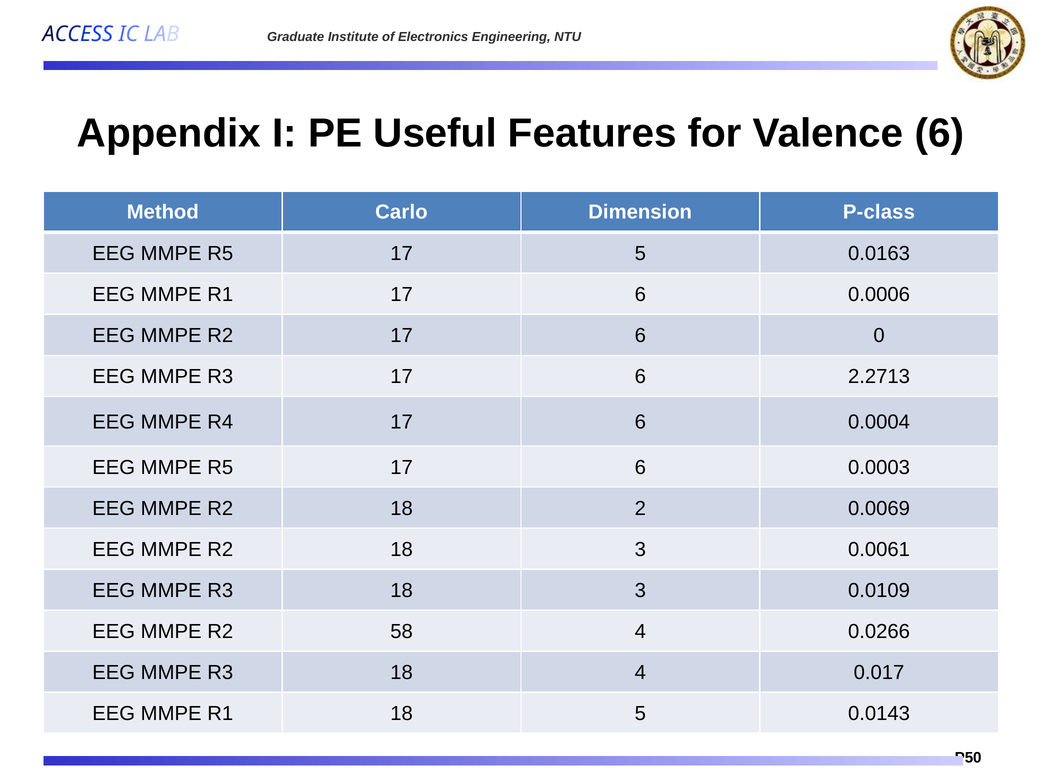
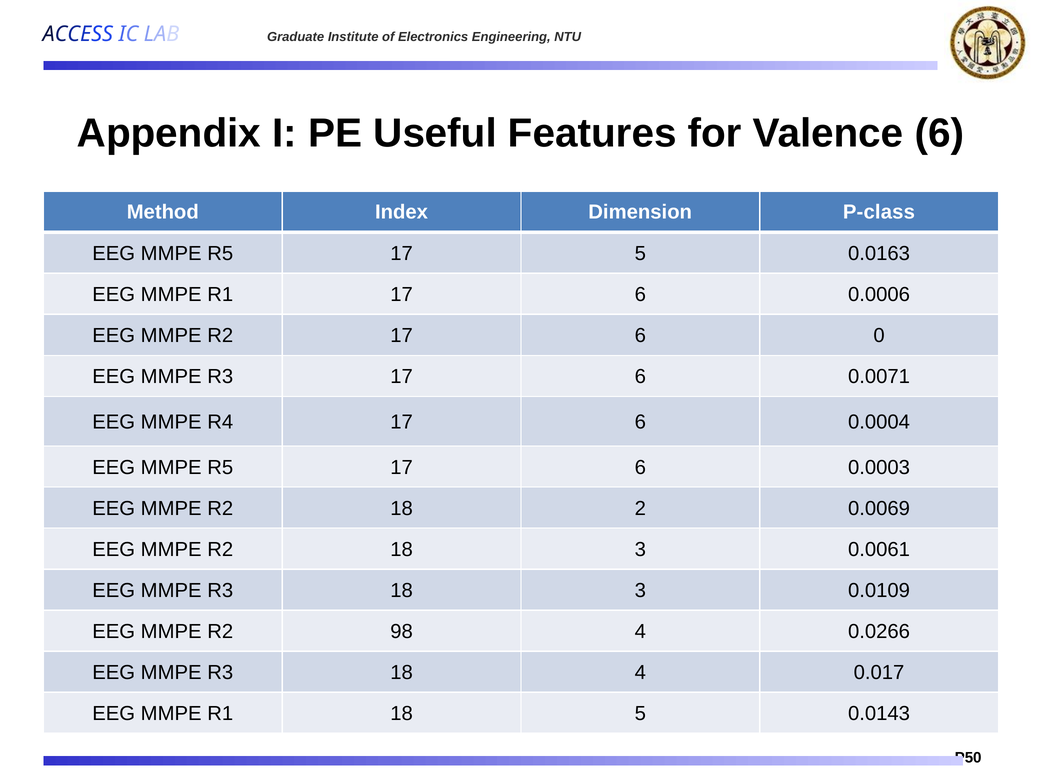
Carlo: Carlo -> Index (402, 212)
2.2713: 2.2713 -> 0.0071 (879, 377)
58: 58 -> 98 (402, 631)
